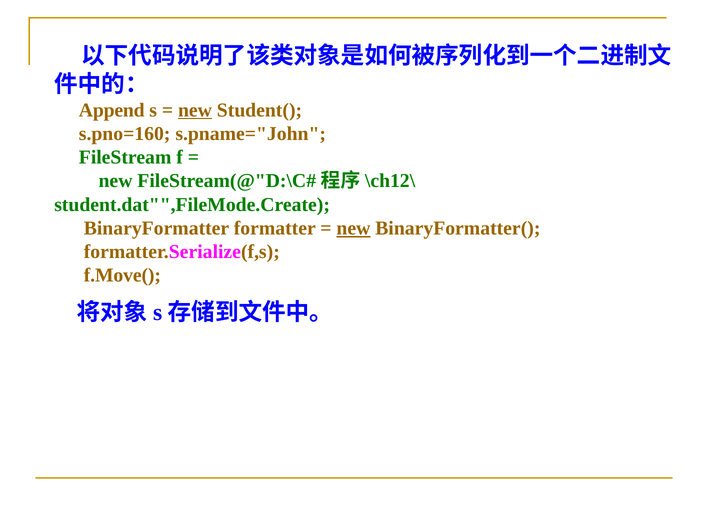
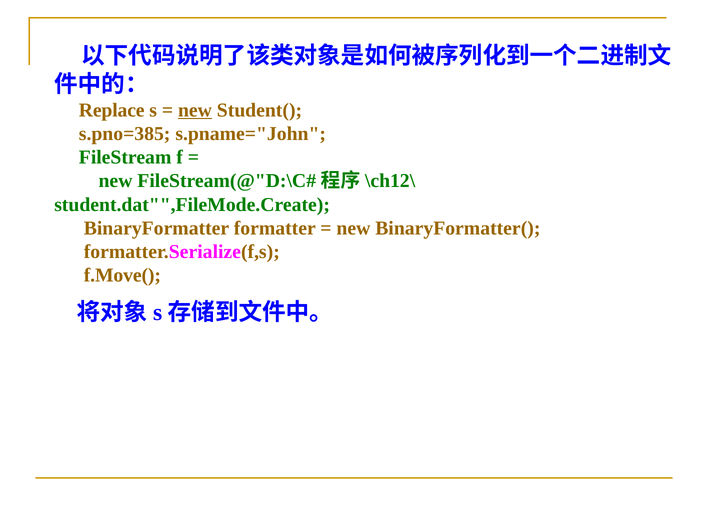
Append: Append -> Replace (112, 110)
s.pno=160: s.pno=160 -> s.pno=385 (125, 134)
new underline: present -> none (353, 228)
